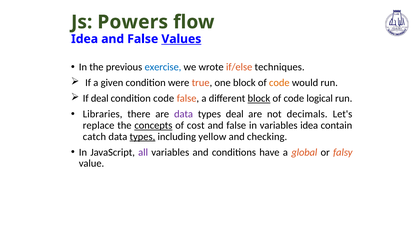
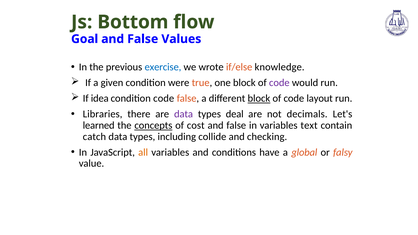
Powers: Powers -> Bottom (133, 22)
Idea: Idea -> Goal (85, 39)
Values underline: present -> none (181, 39)
techniques: techniques -> knowledge (280, 67)
code colour: orange -> purple (279, 83)
If deal: deal -> idea (100, 99)
logical: logical -> layout (320, 99)
replace: replace -> learned (99, 125)
variables idea: idea -> text (309, 125)
types underline: present -> none (142, 137)
yellow: yellow -> collide (212, 137)
all colour: purple -> orange (143, 152)
